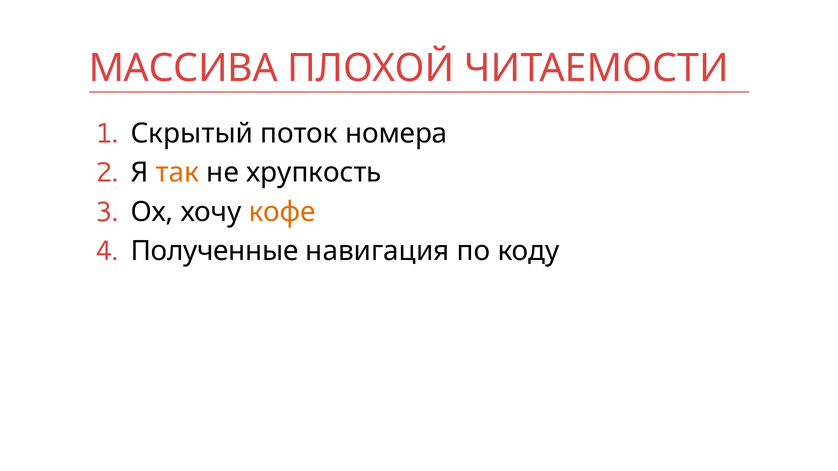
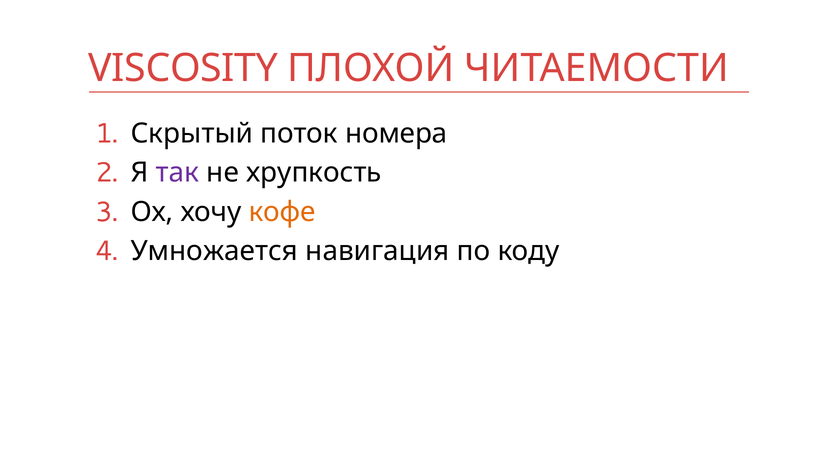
МАССИВА: МАССИВА -> VISCOSITY (183, 68)
так colour: orange -> purple (177, 173)
Полученные: Полученные -> Умножается (214, 251)
